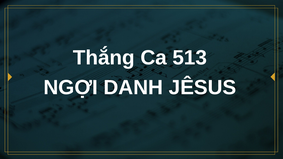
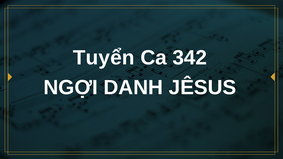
Thắng: Thắng -> Tuyển (104, 58)
513: 513 -> 342 (190, 58)
